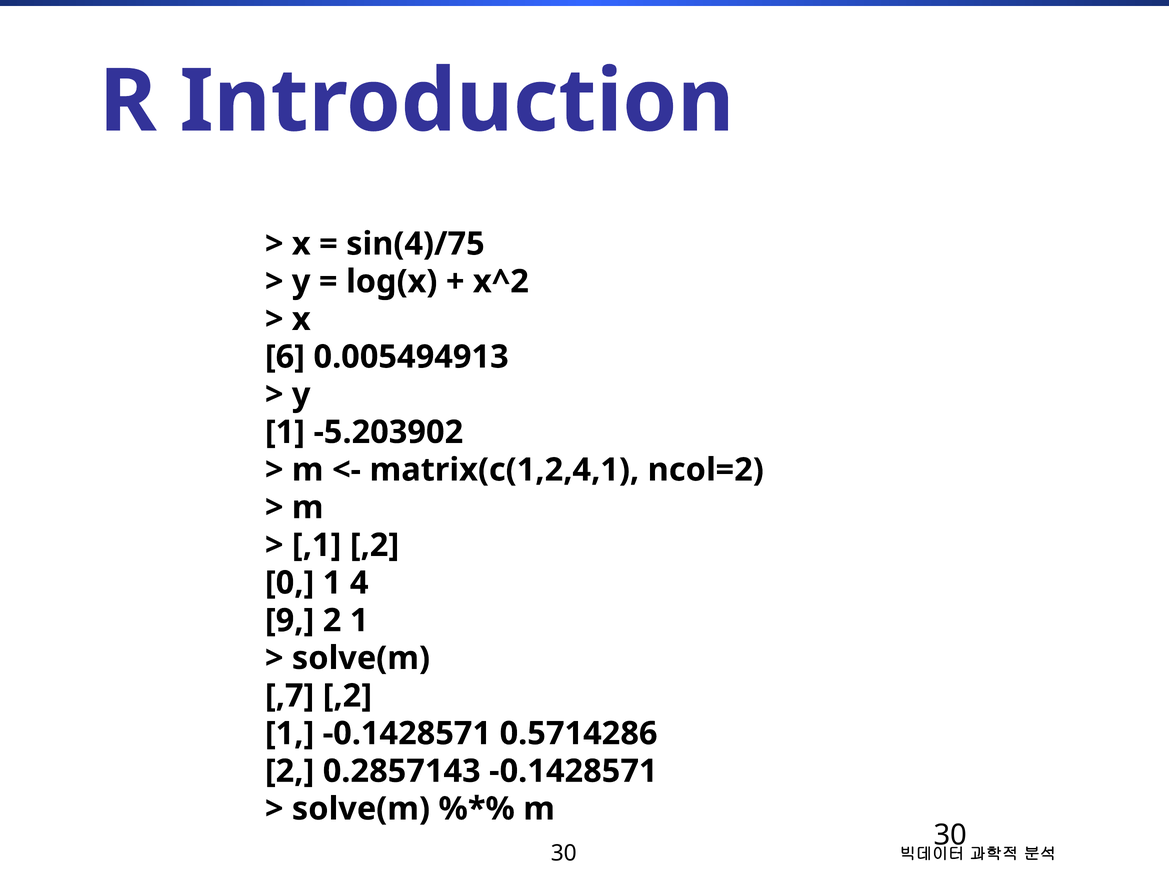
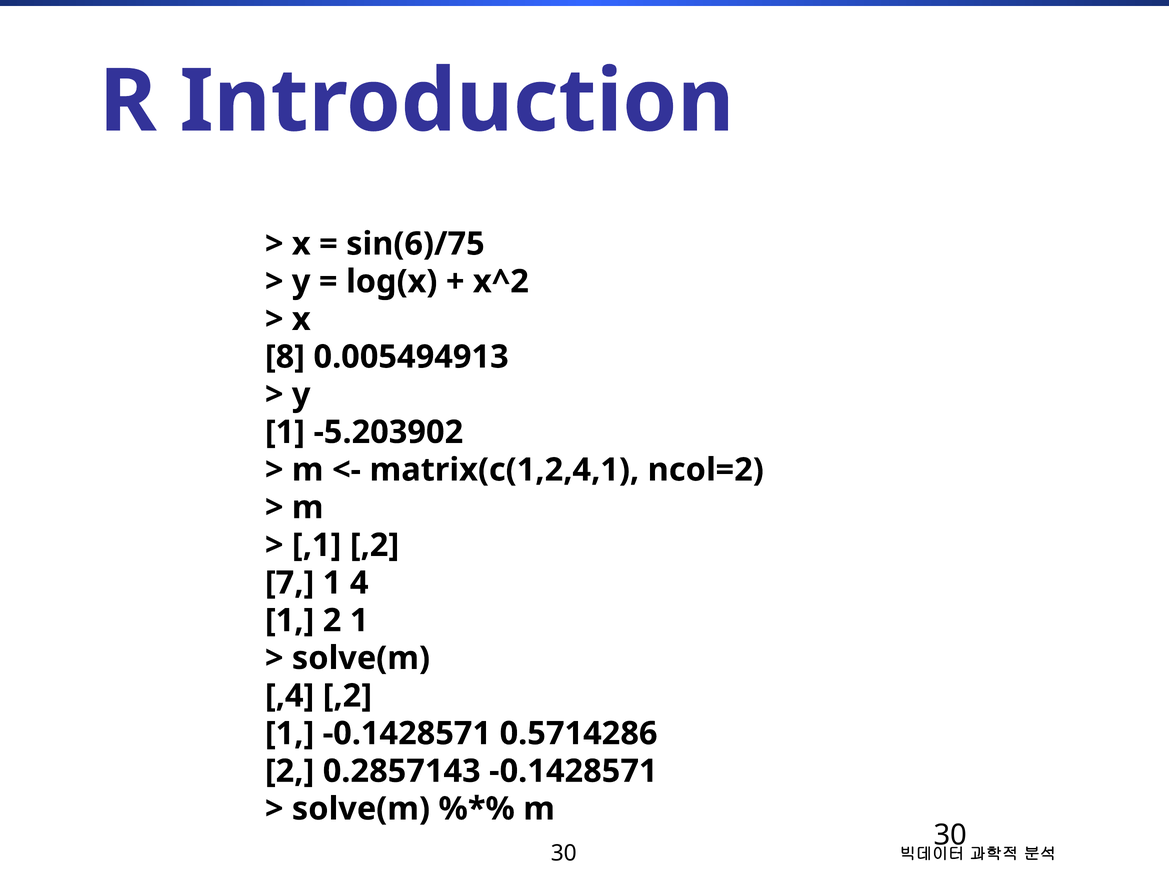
sin(4)/75: sin(4)/75 -> sin(6)/75 (415, 244)
6: 6 -> 8 (285, 357)
0: 0 -> 7 (290, 583)
9: 9 -> 1 (290, 621)
,7: ,7 -> ,4 (290, 696)
